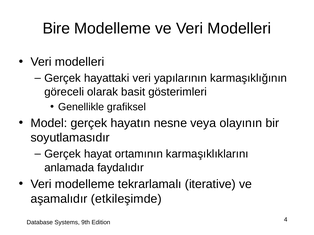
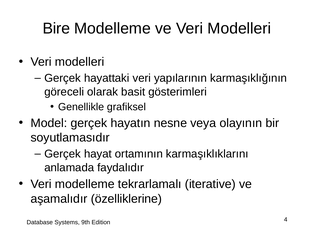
etkileşimde: etkileşimde -> özelliklerine (126, 199)
